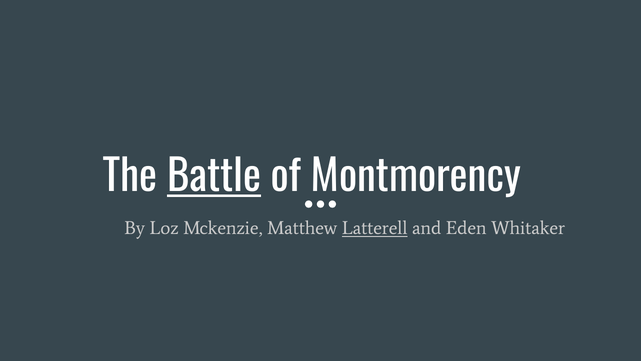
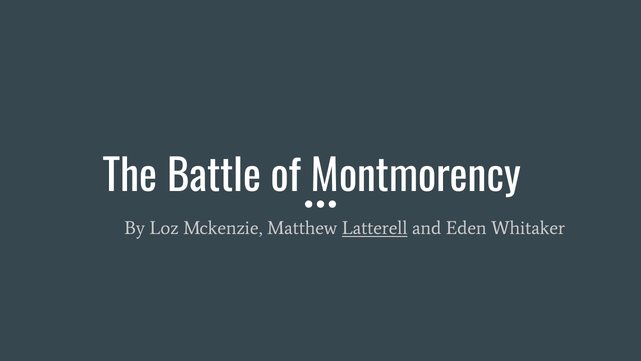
Battle underline: present -> none (214, 177)
